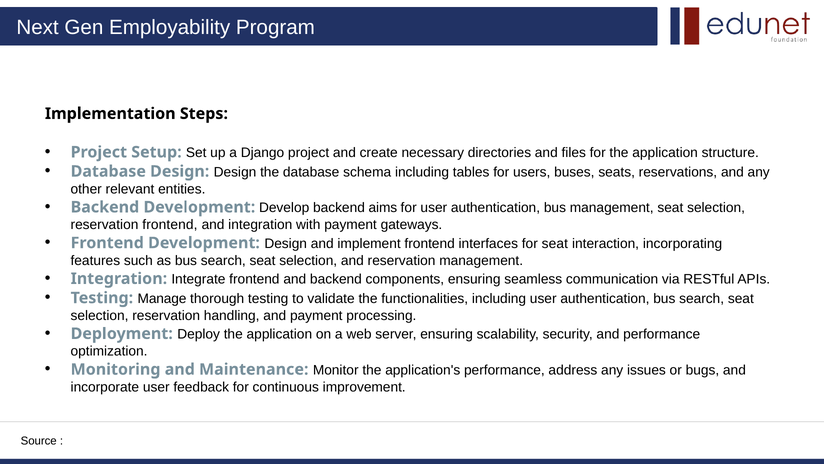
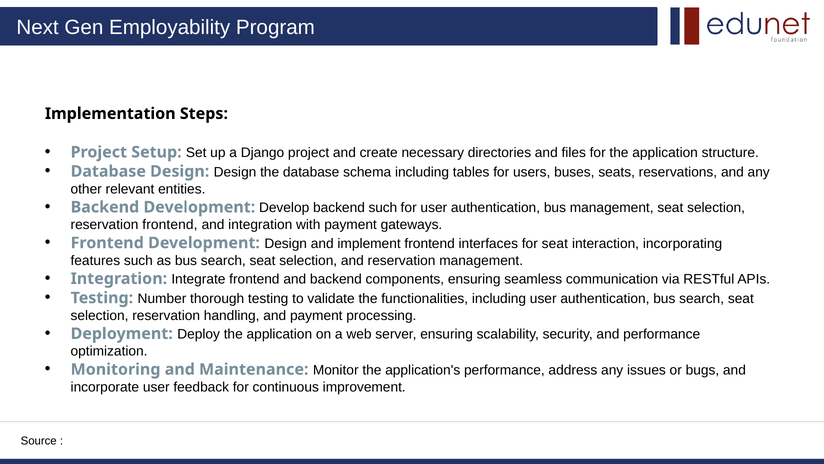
backend aims: aims -> such (383, 208)
Manage: Manage -> Number (162, 298)
